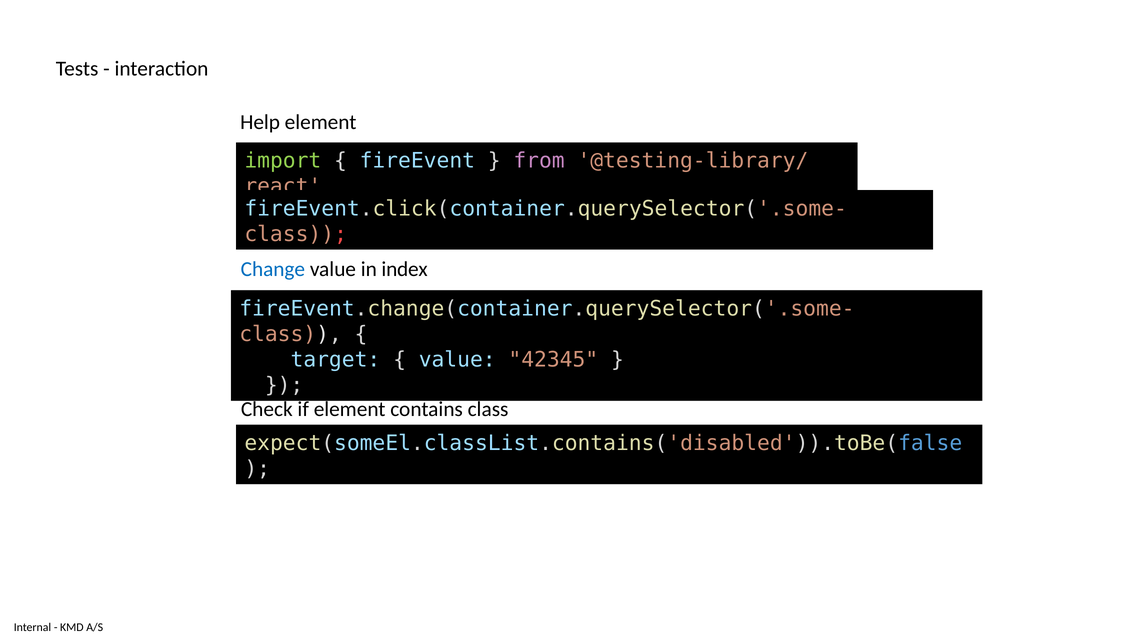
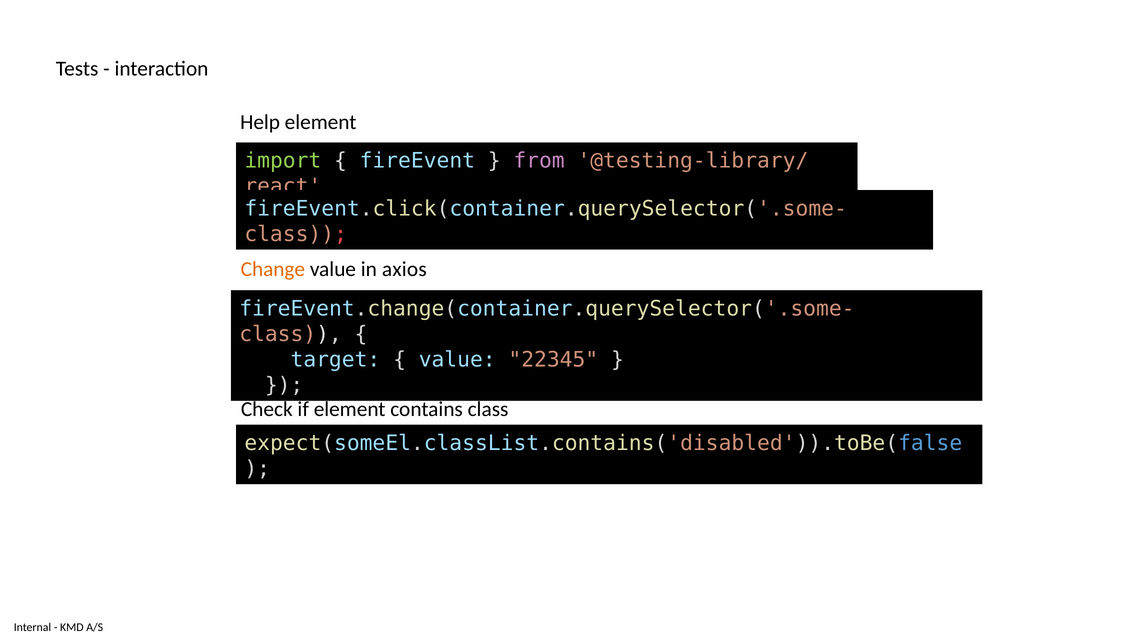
Change colour: blue -> orange (273, 269)
index: index -> axios (404, 269)
42345: 42345 -> 22345 (553, 360)
